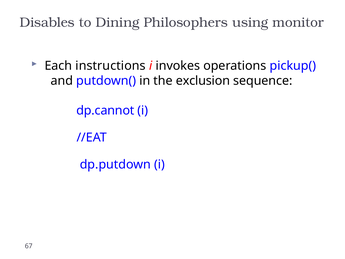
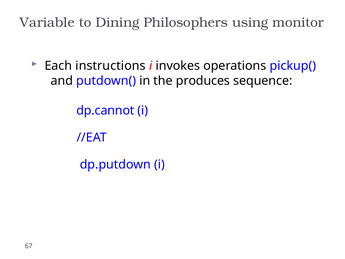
Disables: Disables -> Variable (47, 22)
exclusion: exclusion -> produces (203, 81)
